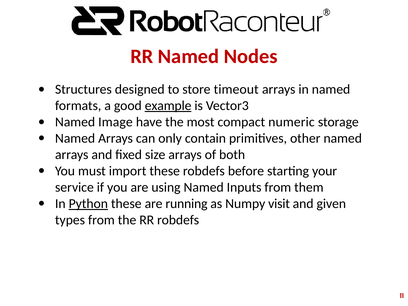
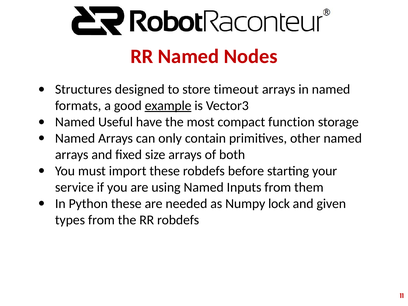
Image: Image -> Useful (116, 122)
numeric: numeric -> function (292, 122)
Python underline: present -> none (88, 204)
running: running -> needed (186, 204)
visit: visit -> lock (279, 204)
